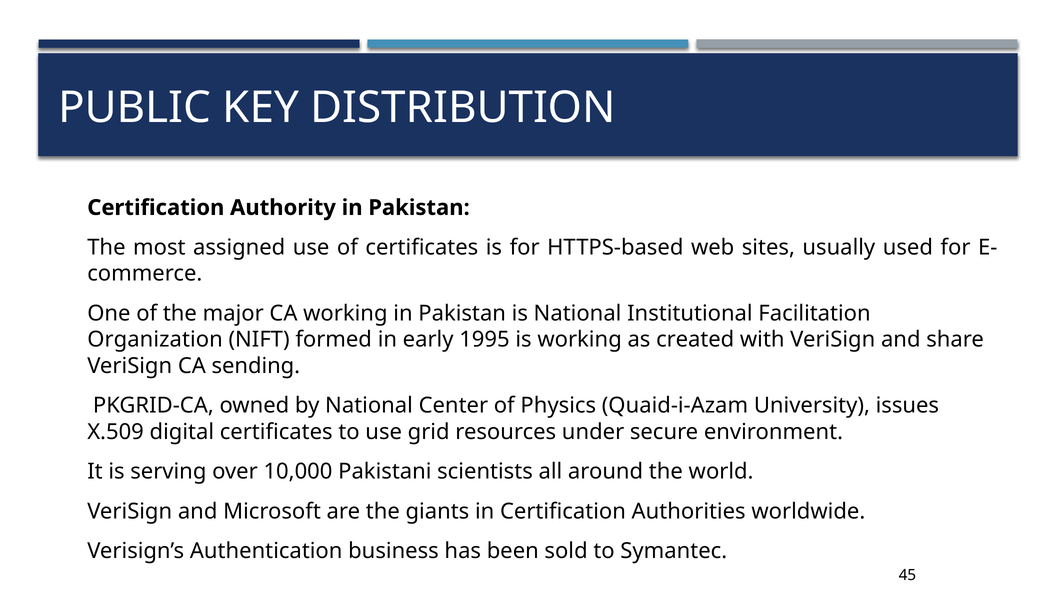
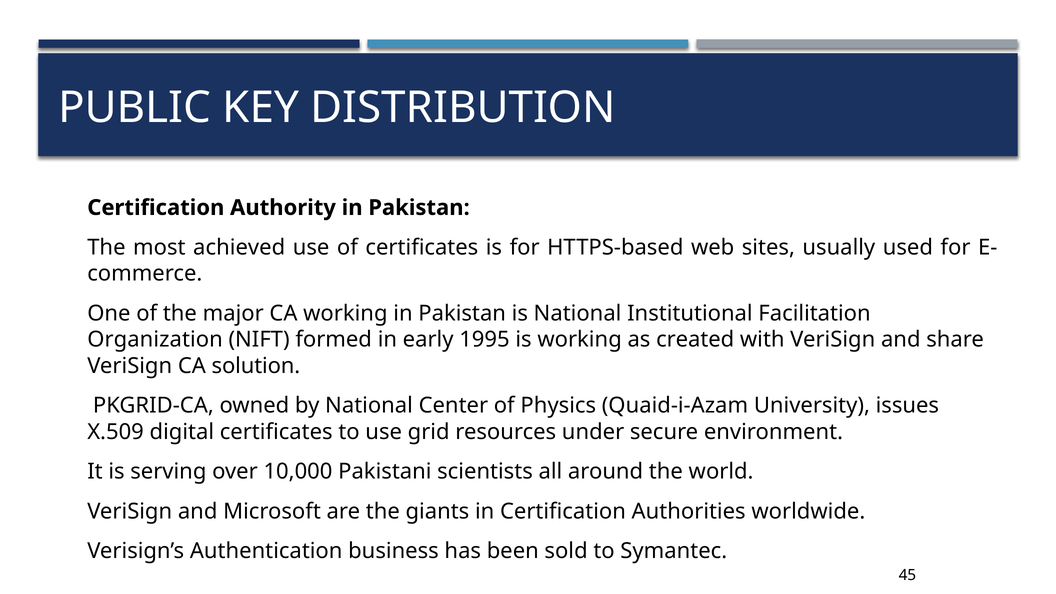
assigned: assigned -> achieved (239, 247)
sending: sending -> solution (256, 366)
